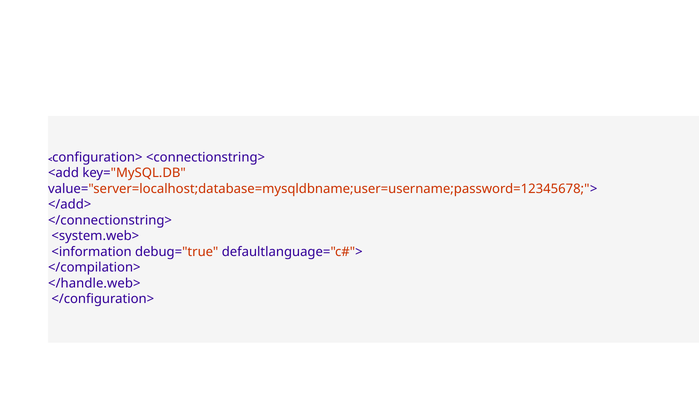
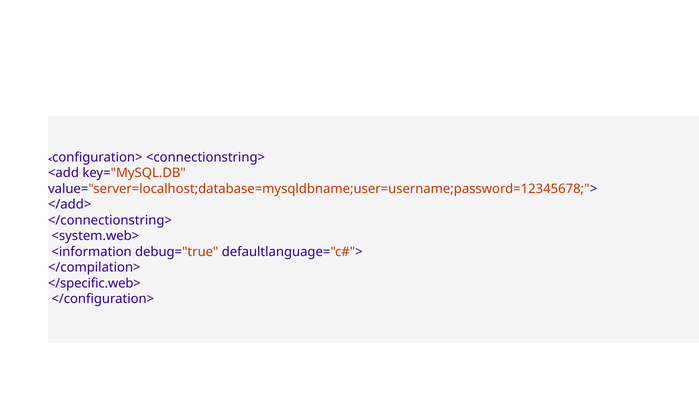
</handle.web>: </handle.web> -> </specific.web> (94, 283)
